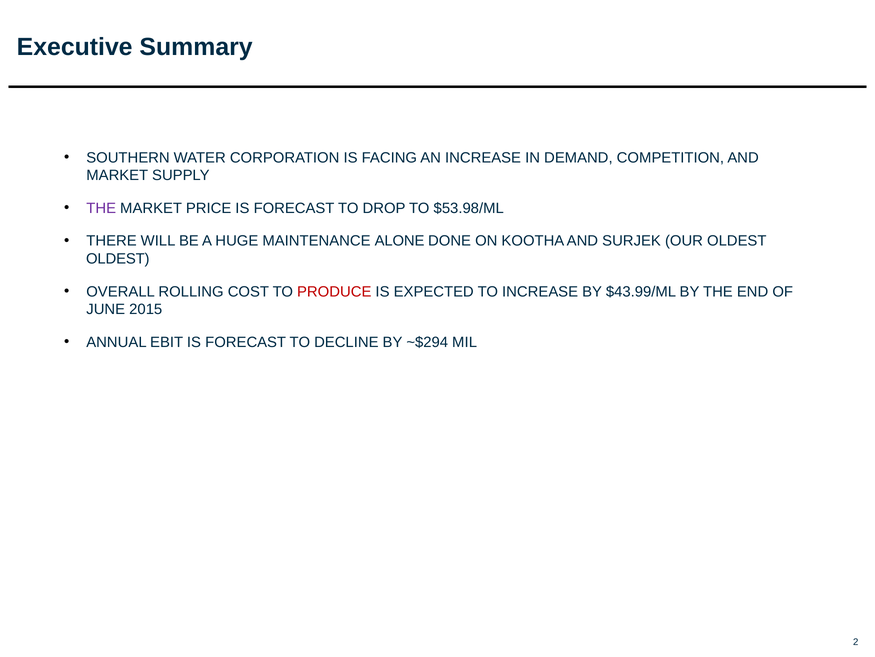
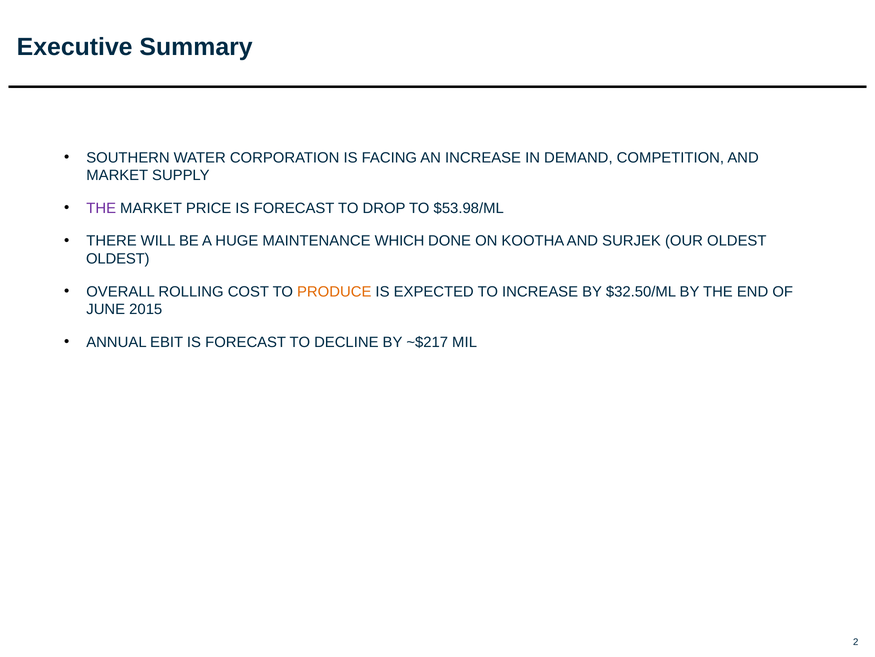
ALONE: ALONE -> WHICH (400, 241)
PRODUCE colour: red -> orange (334, 291)
$43.99/ML: $43.99/ML -> $32.50/ML (641, 291)
~$294: ~$294 -> ~$217 (427, 342)
